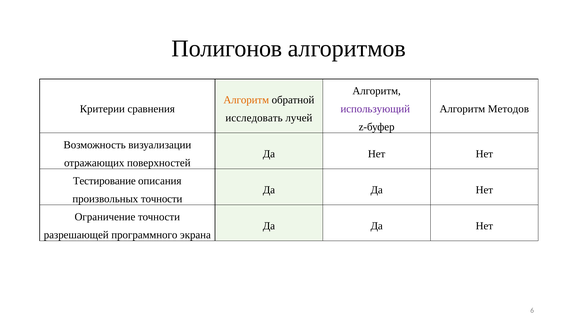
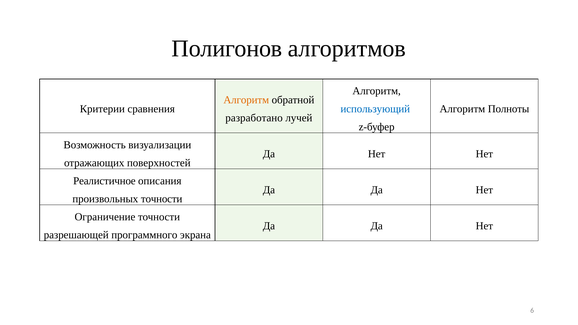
использующий colour: purple -> blue (375, 109)
Методов: Методов -> Полноты (509, 109)
исследовать: исследовать -> разработано (254, 118)
Тестирование: Тестирование -> Реалистичное (104, 181)
